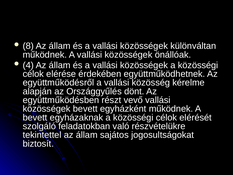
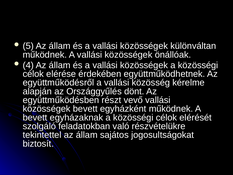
8: 8 -> 5 (28, 46)
